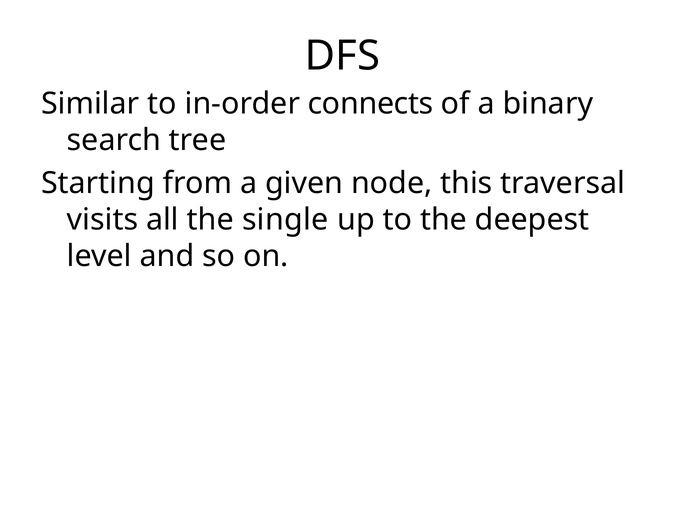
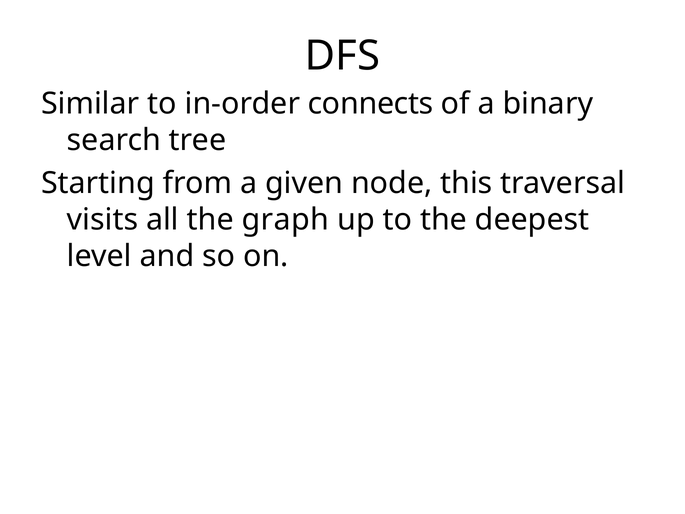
single: single -> graph (285, 219)
